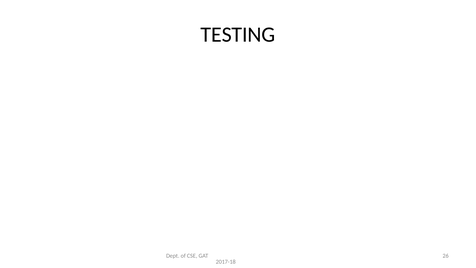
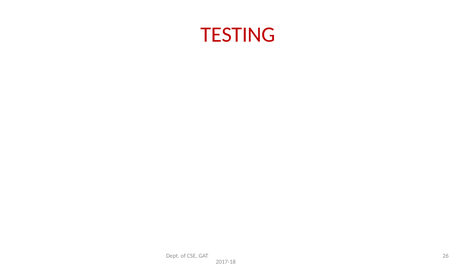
TESTING colour: black -> red (238, 35)
